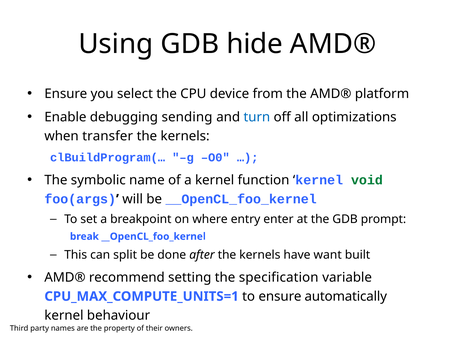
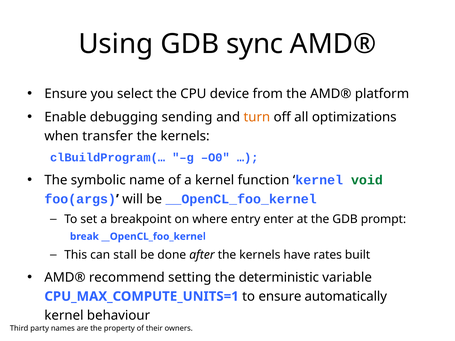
hide: hide -> sync (255, 44)
turn colour: blue -> orange (257, 117)
split: split -> stall (125, 255)
want: want -> rates (328, 255)
specification: specification -> deterministic (279, 278)
